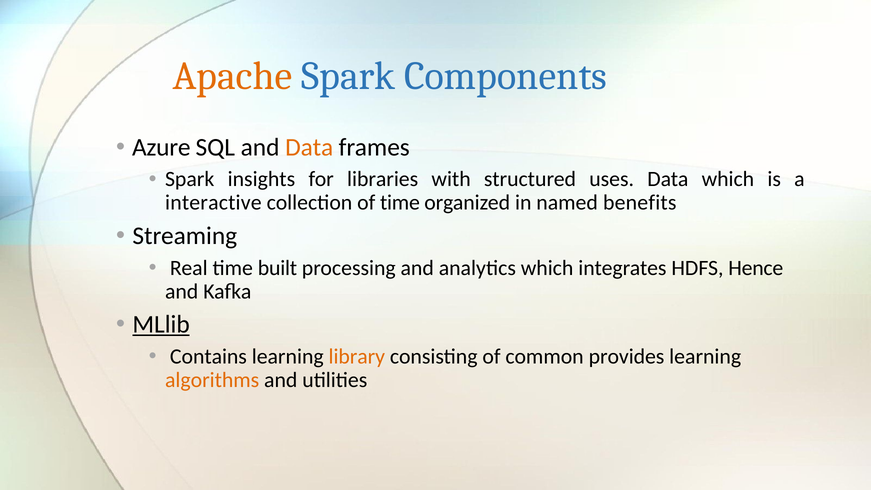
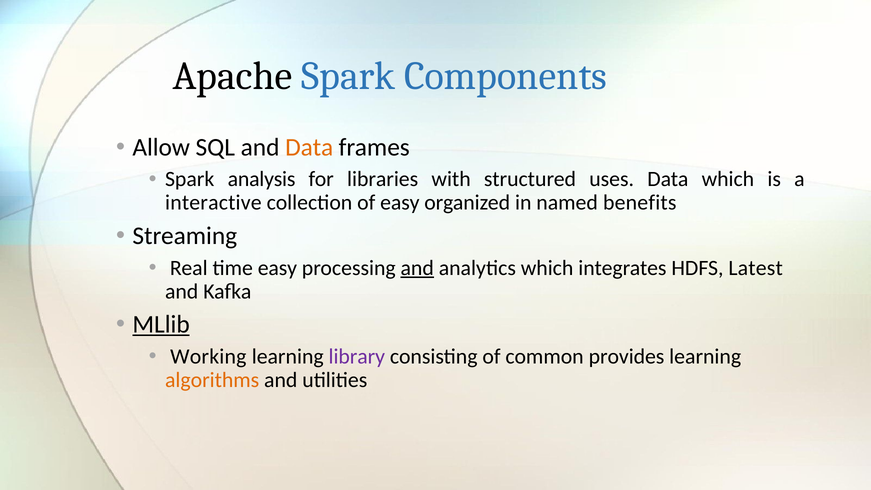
Apache colour: orange -> black (232, 76)
Azure: Azure -> Allow (161, 147)
insights: insights -> analysis (262, 179)
of time: time -> easy (400, 203)
time built: built -> easy (277, 268)
and underline: none -> present (417, 268)
Hence: Hence -> Latest (756, 268)
Contains: Contains -> Working (208, 356)
library colour: orange -> purple (357, 356)
